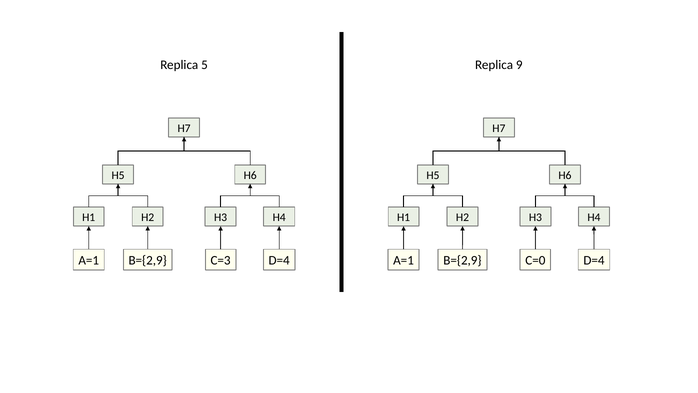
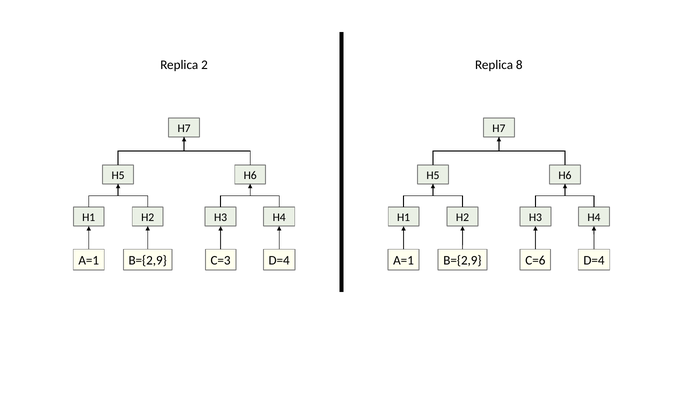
5: 5 -> 2 (204, 65)
9: 9 -> 8 (519, 65)
C=0: C=0 -> C=6 (535, 260)
